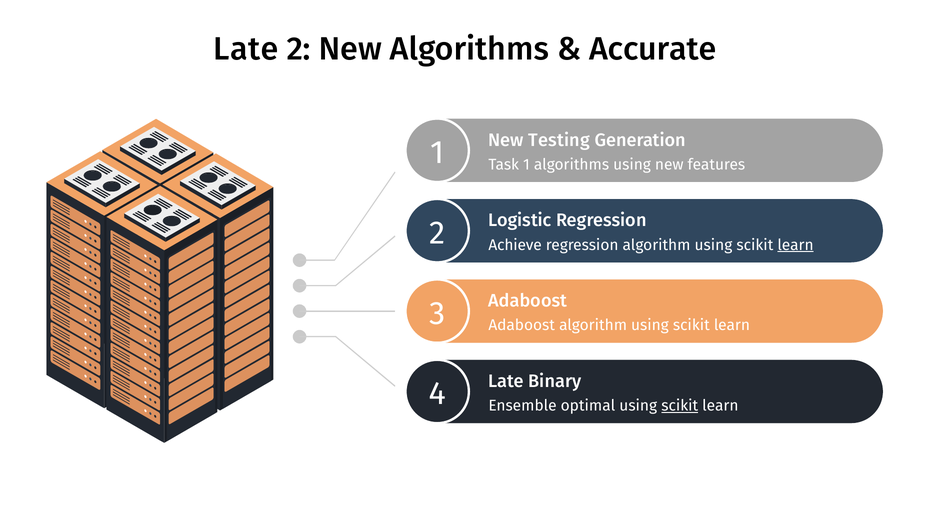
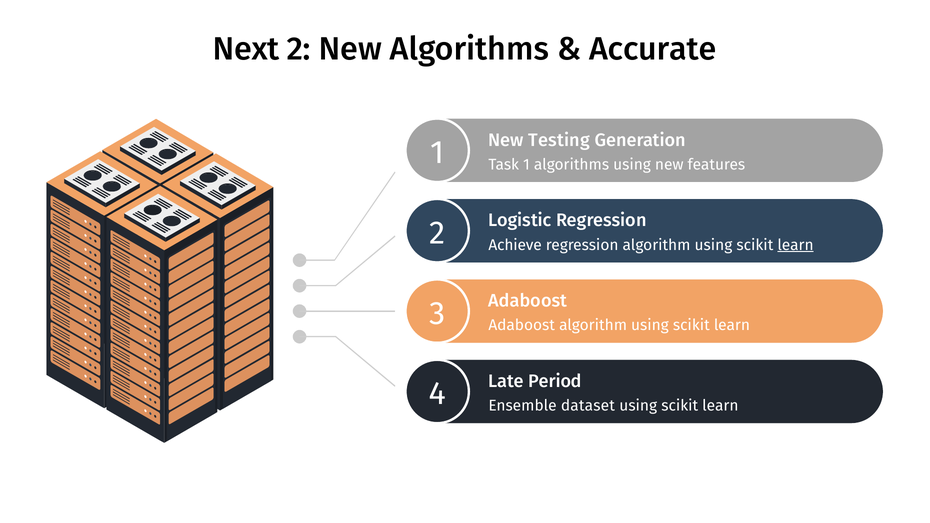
Late: Late -> Next (246, 49)
Binary: Binary -> Period (555, 381)
optimal: optimal -> dataset (588, 406)
scikit underline: present -> none (680, 406)
